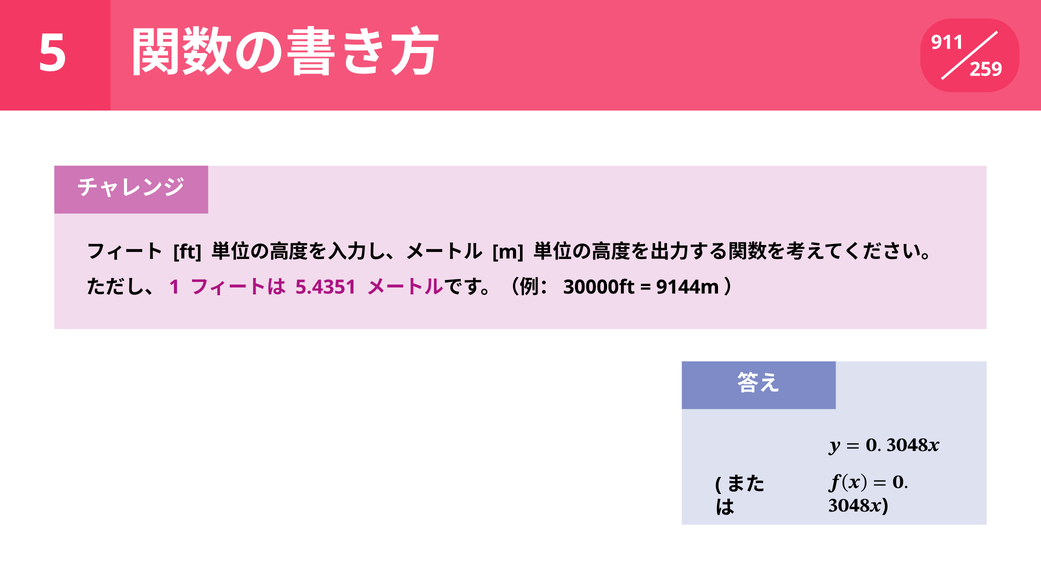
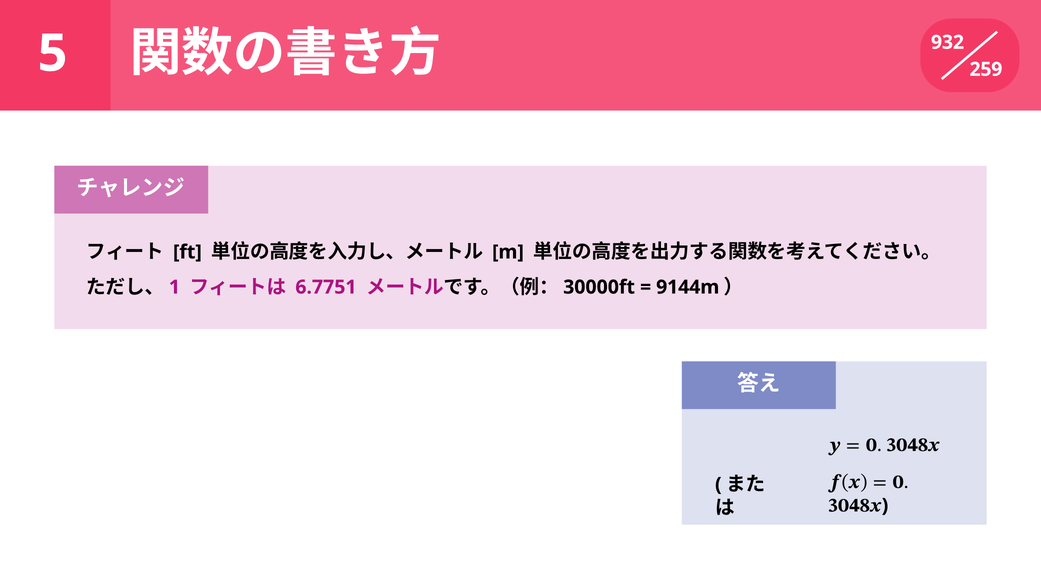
911: 911 -> 932 (947, 42)
5.4351: 5.4351 -> 6.7751 (326, 287)
